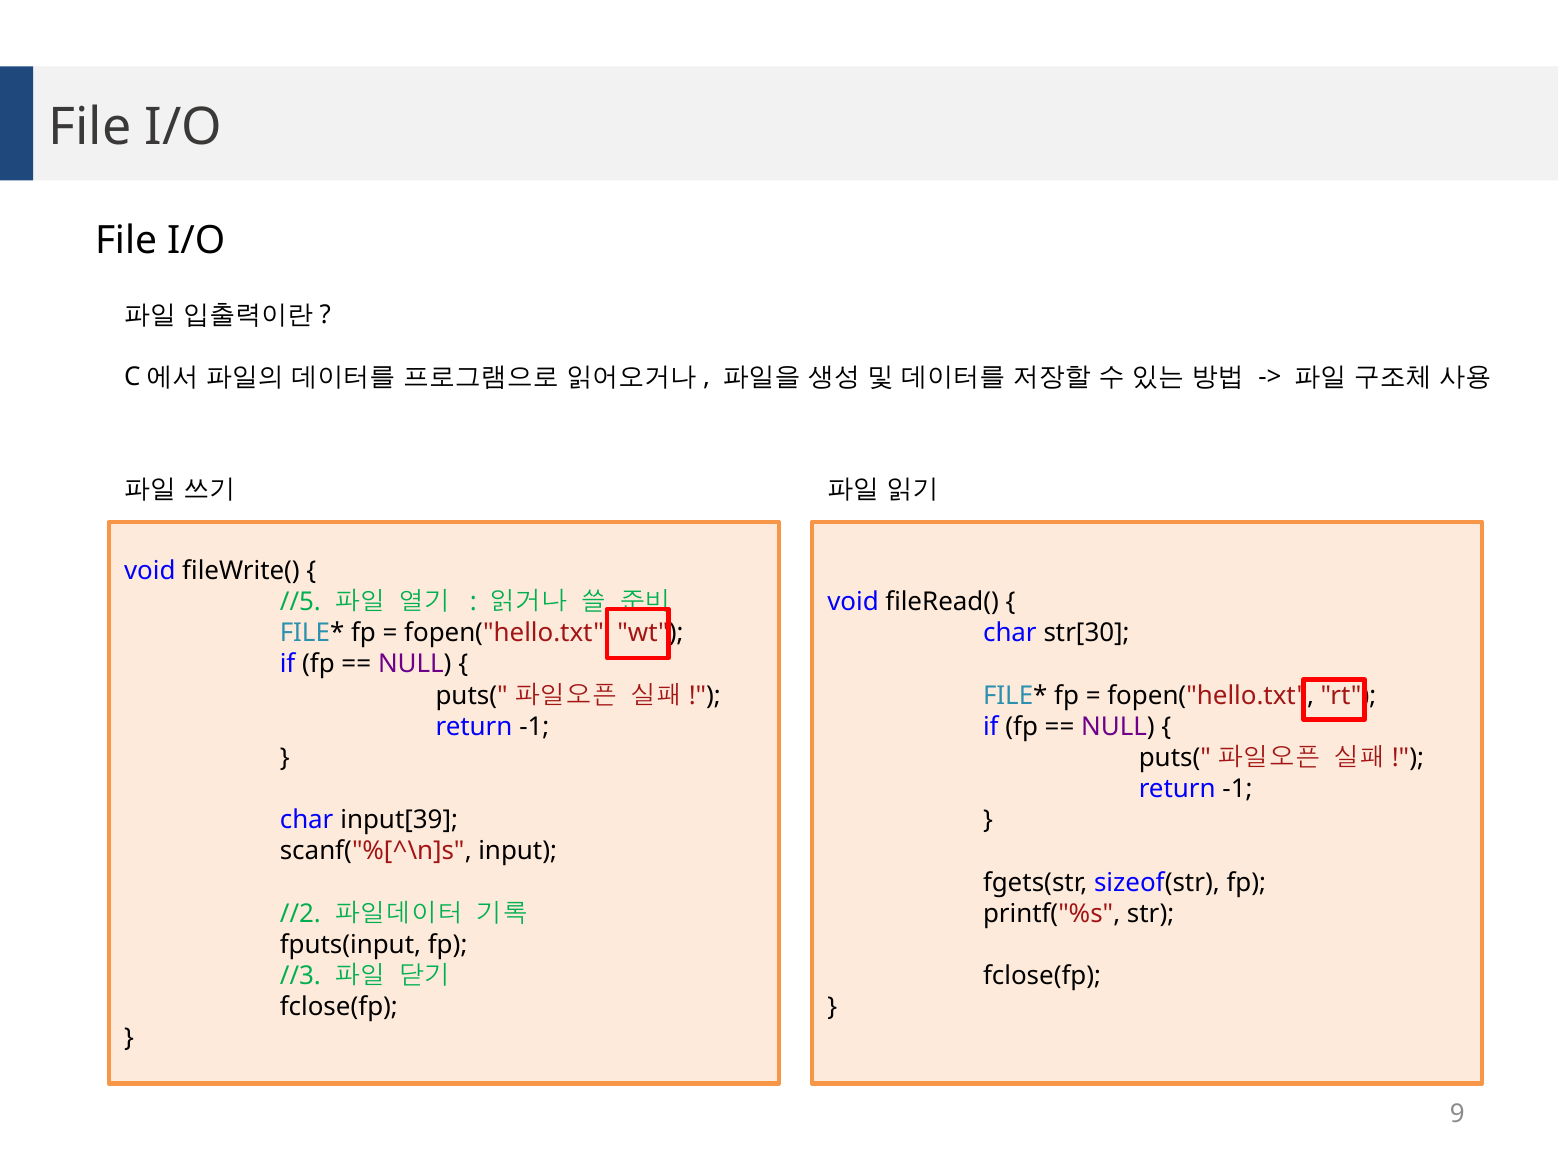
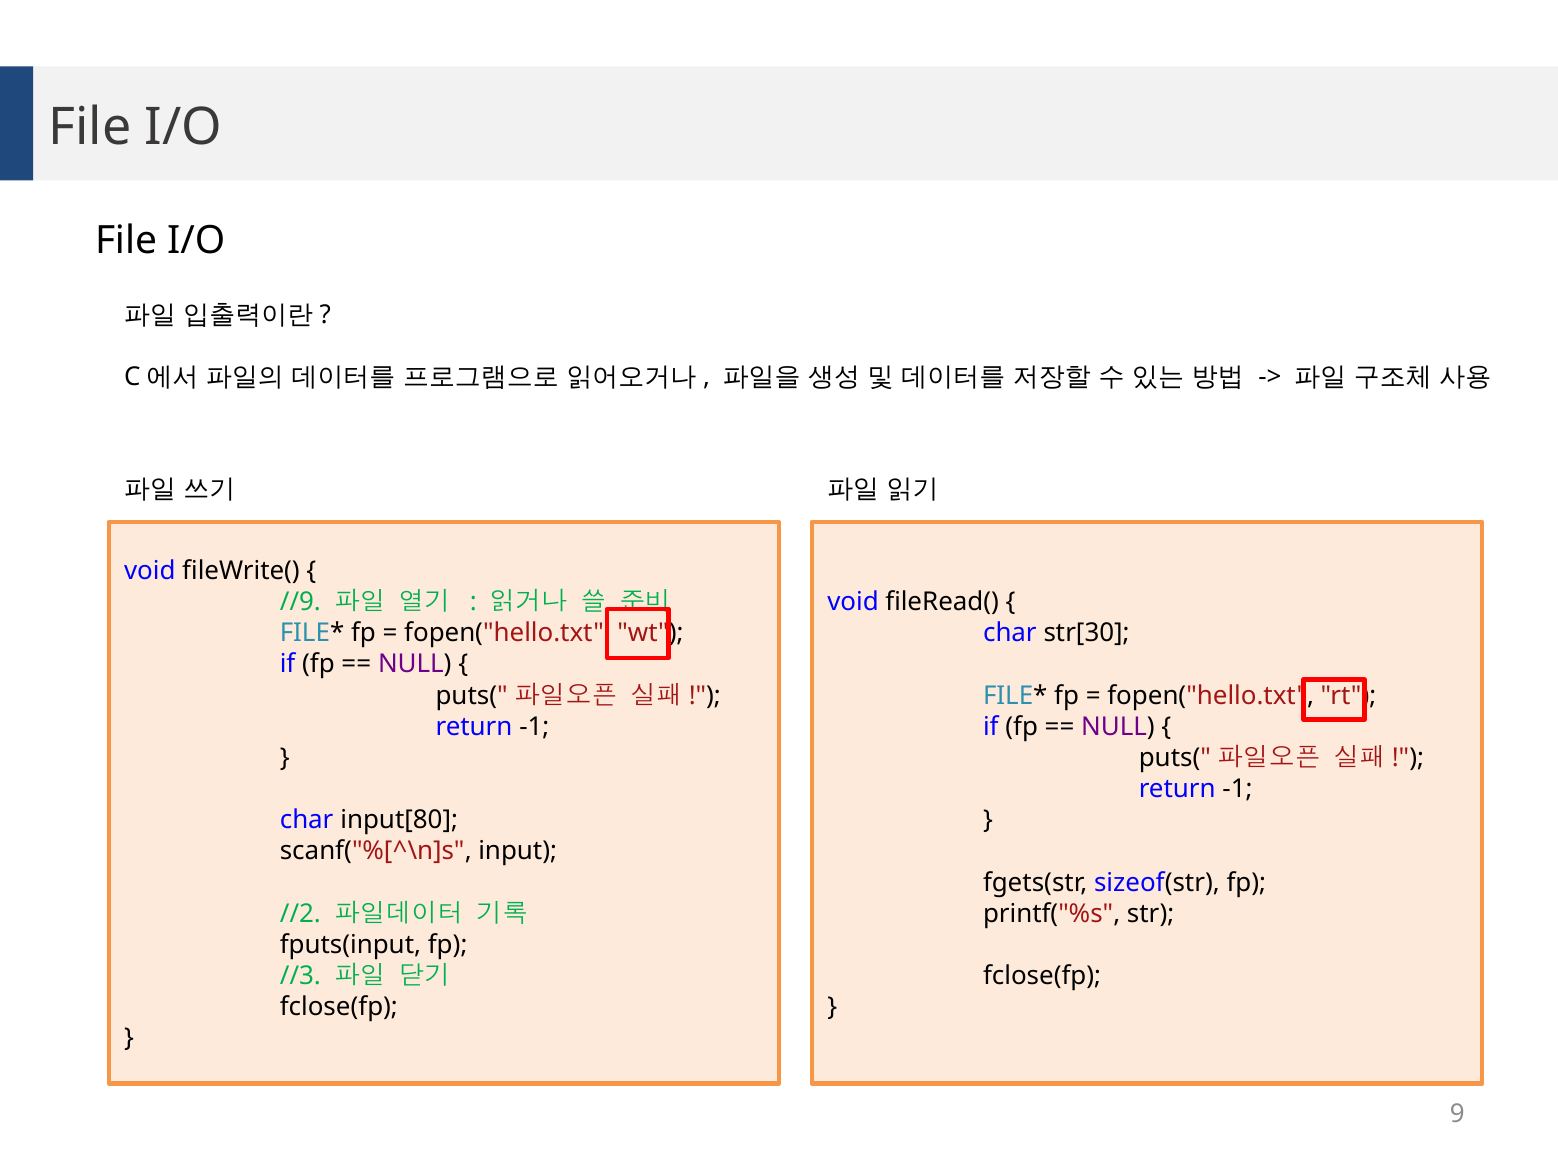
//5: //5 -> //9 (300, 602)
input[39: input[39 -> input[80 (399, 820)
